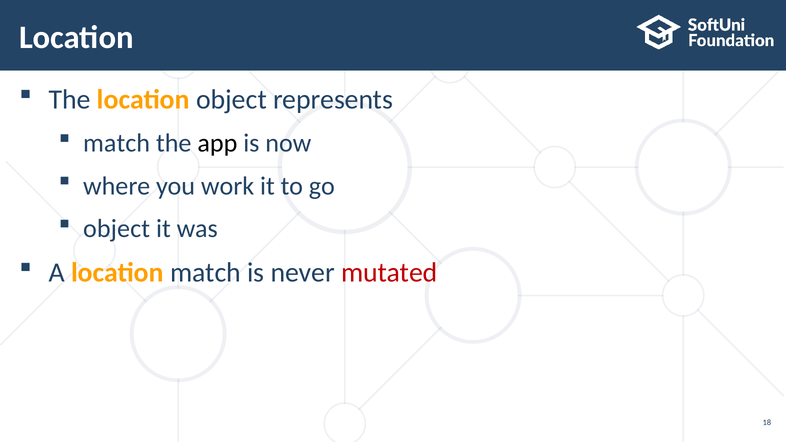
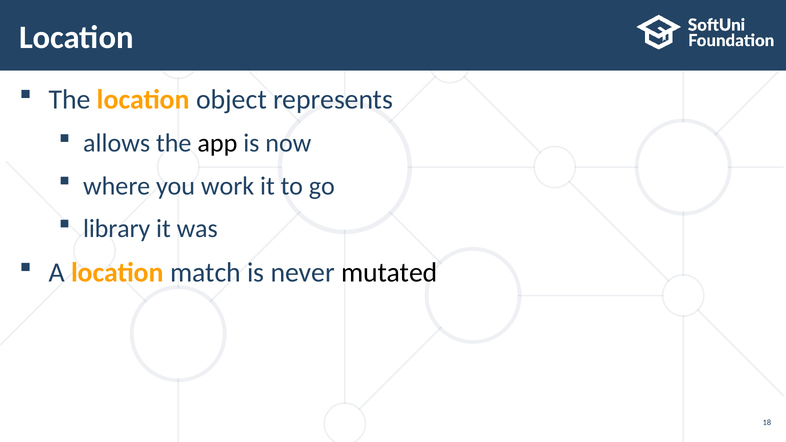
match: match -> allows (117, 143)
object: object -> library (117, 229)
mutated colour: red -> black (389, 273)
